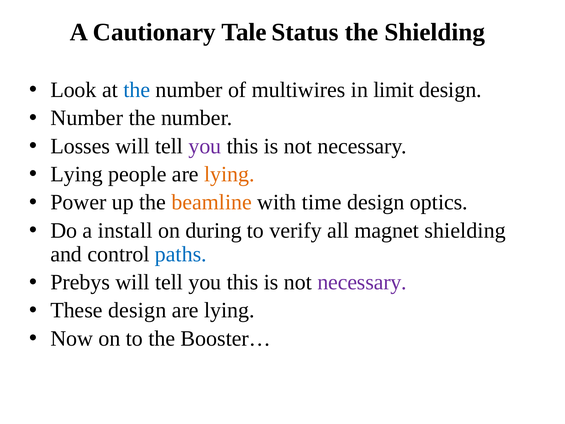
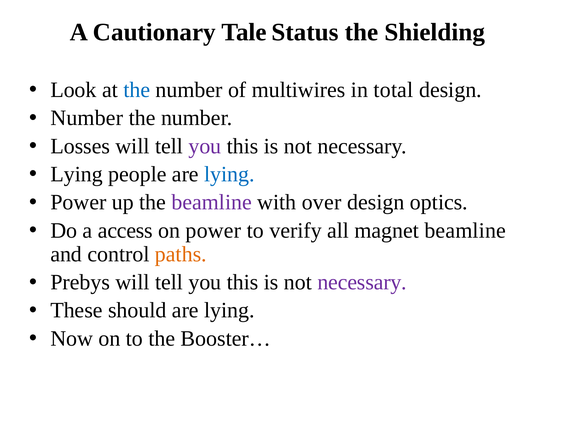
limit: limit -> total (393, 90)
lying colour: orange -> blue (229, 174)
beamline colour: orange -> purple (212, 202)
time: time -> over (322, 202)
install: install -> access (125, 230)
on during: during -> power (213, 230)
magnet shielding: shielding -> beamline (465, 230)
paths colour: blue -> orange (181, 254)
These design: design -> should (137, 310)
